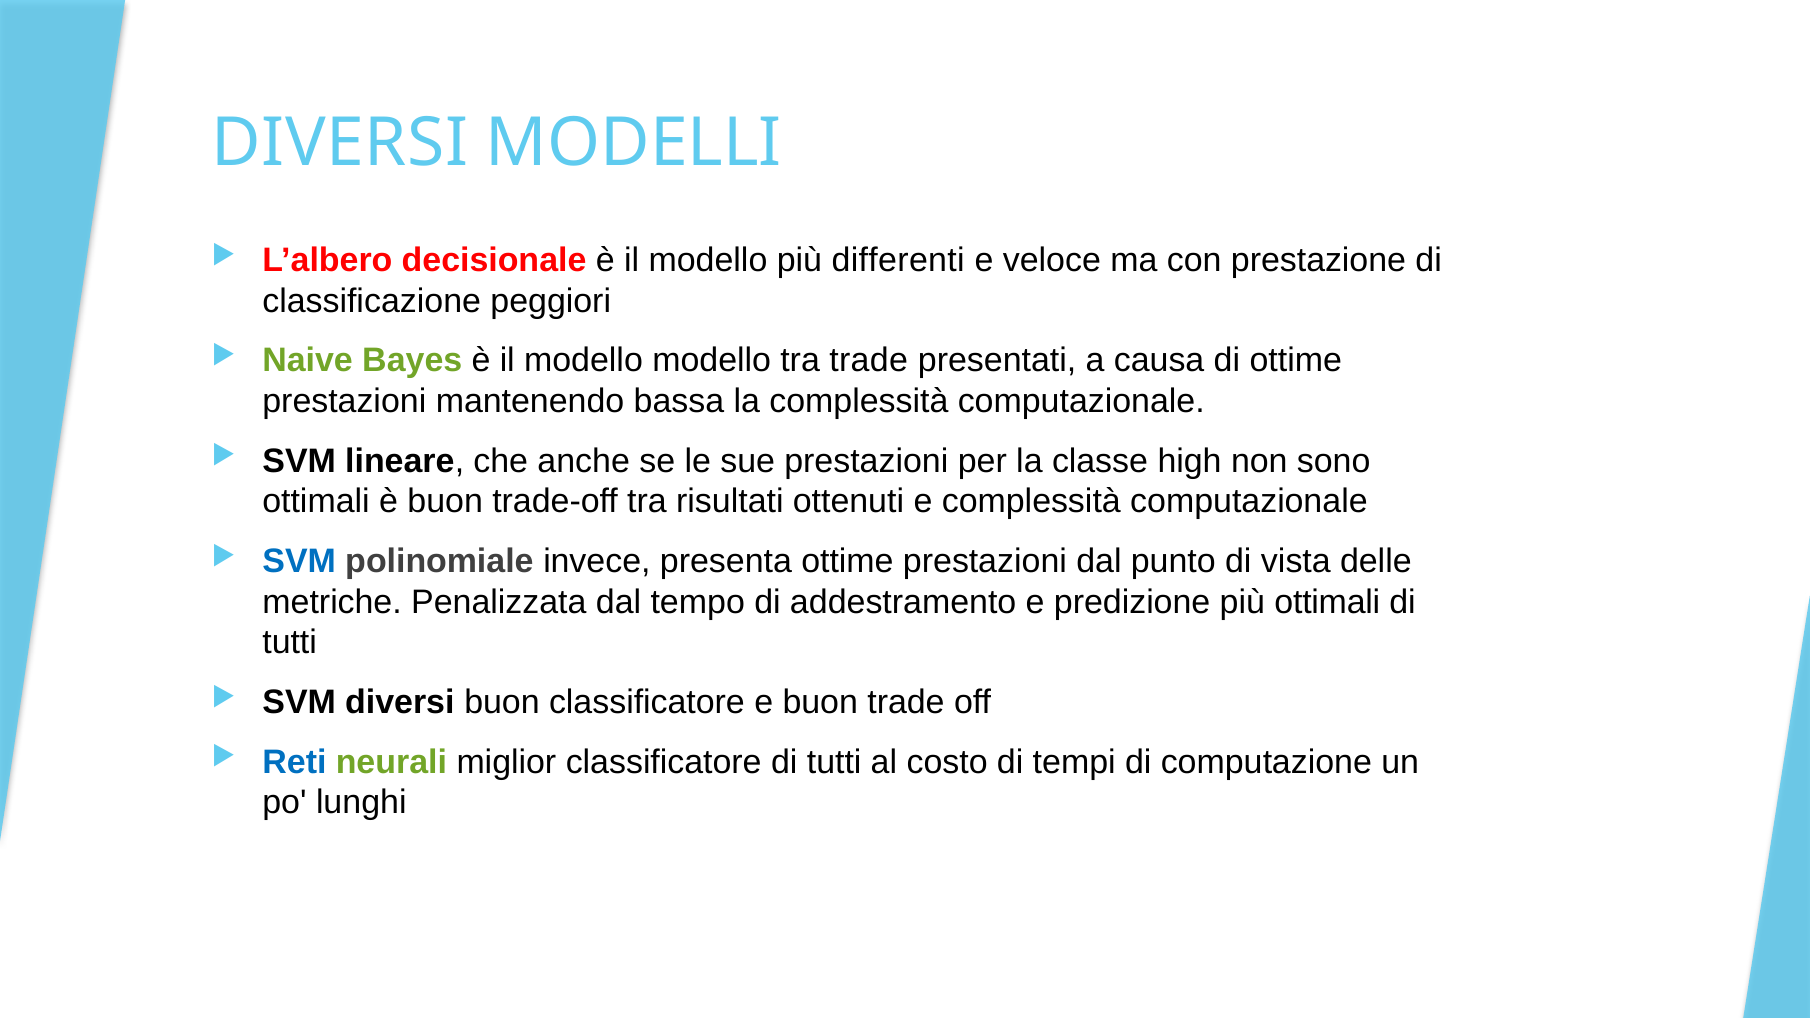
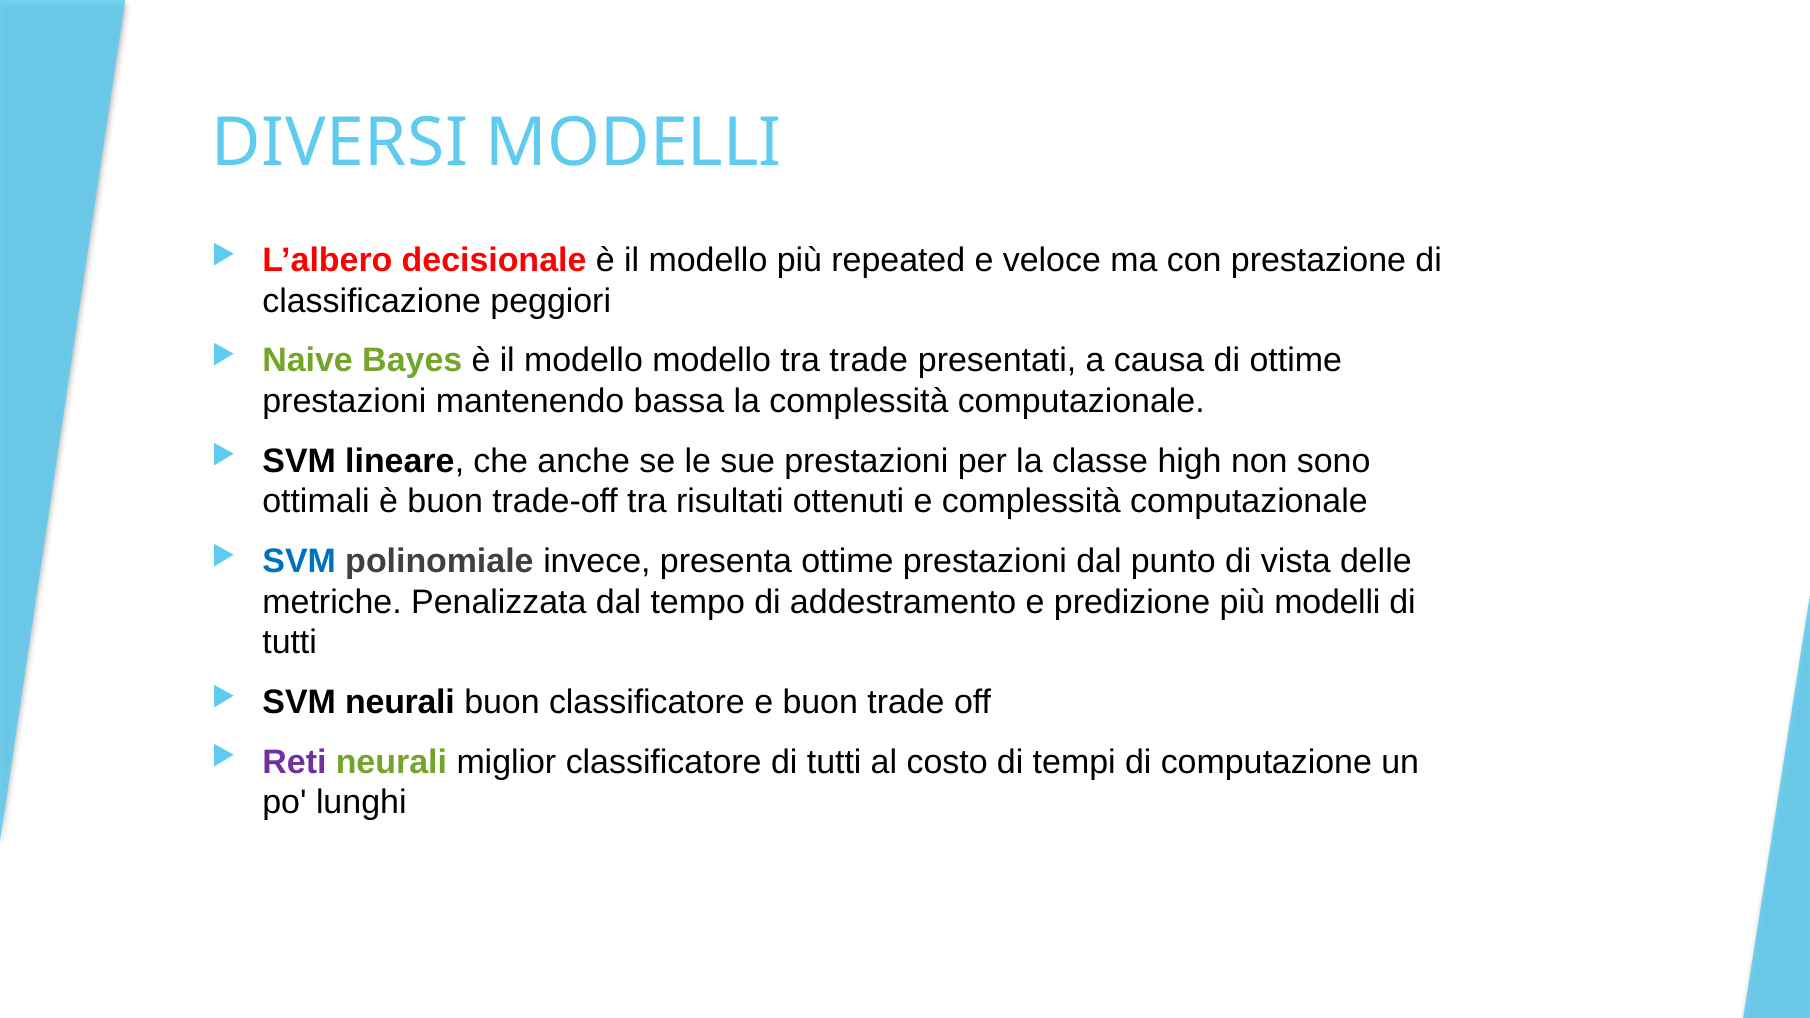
differenti: differenti -> repeated (898, 260)
più ottimali: ottimali -> modelli (1327, 602)
SVM diversi: diversi -> neurali (400, 702)
Reti colour: blue -> purple (294, 762)
